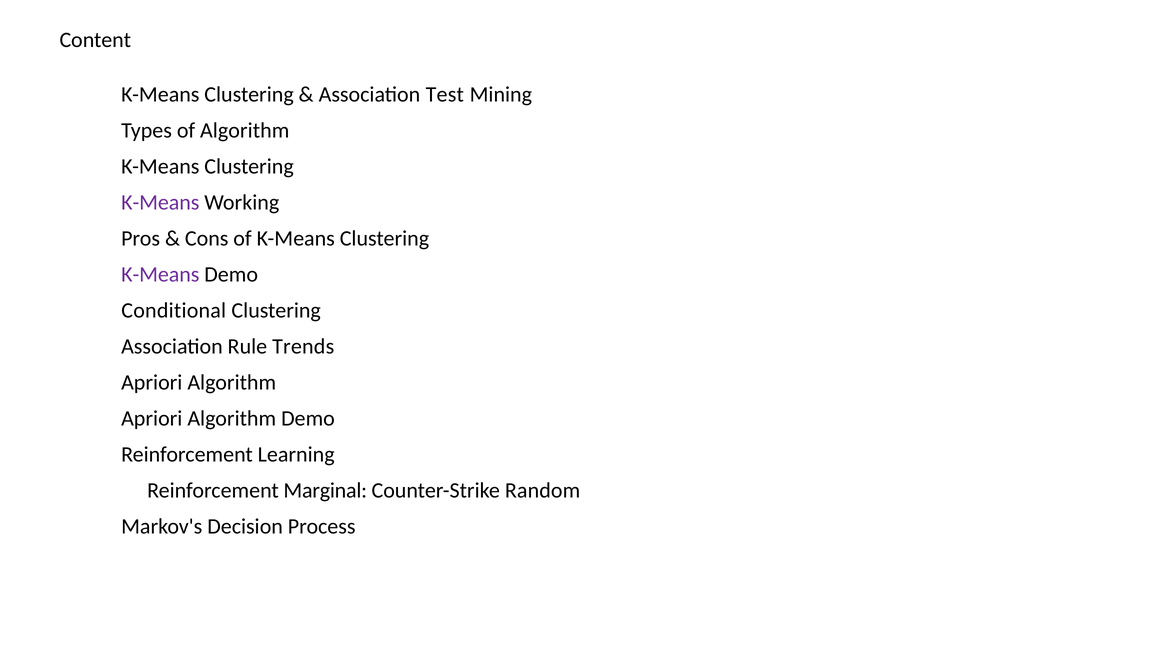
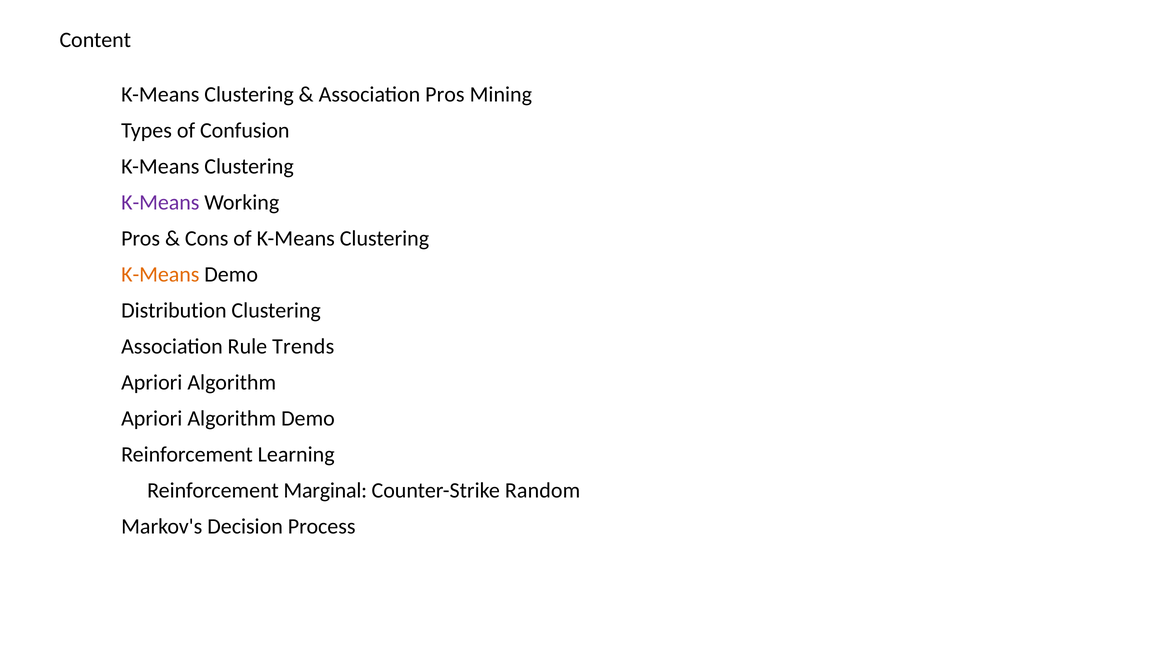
Association Test: Test -> Pros (445, 95)
of Algorithm: Algorithm -> Confusion (245, 131)
K-Means colour: purple -> orange (160, 275)
Conditional: Conditional -> Distribution (174, 311)
